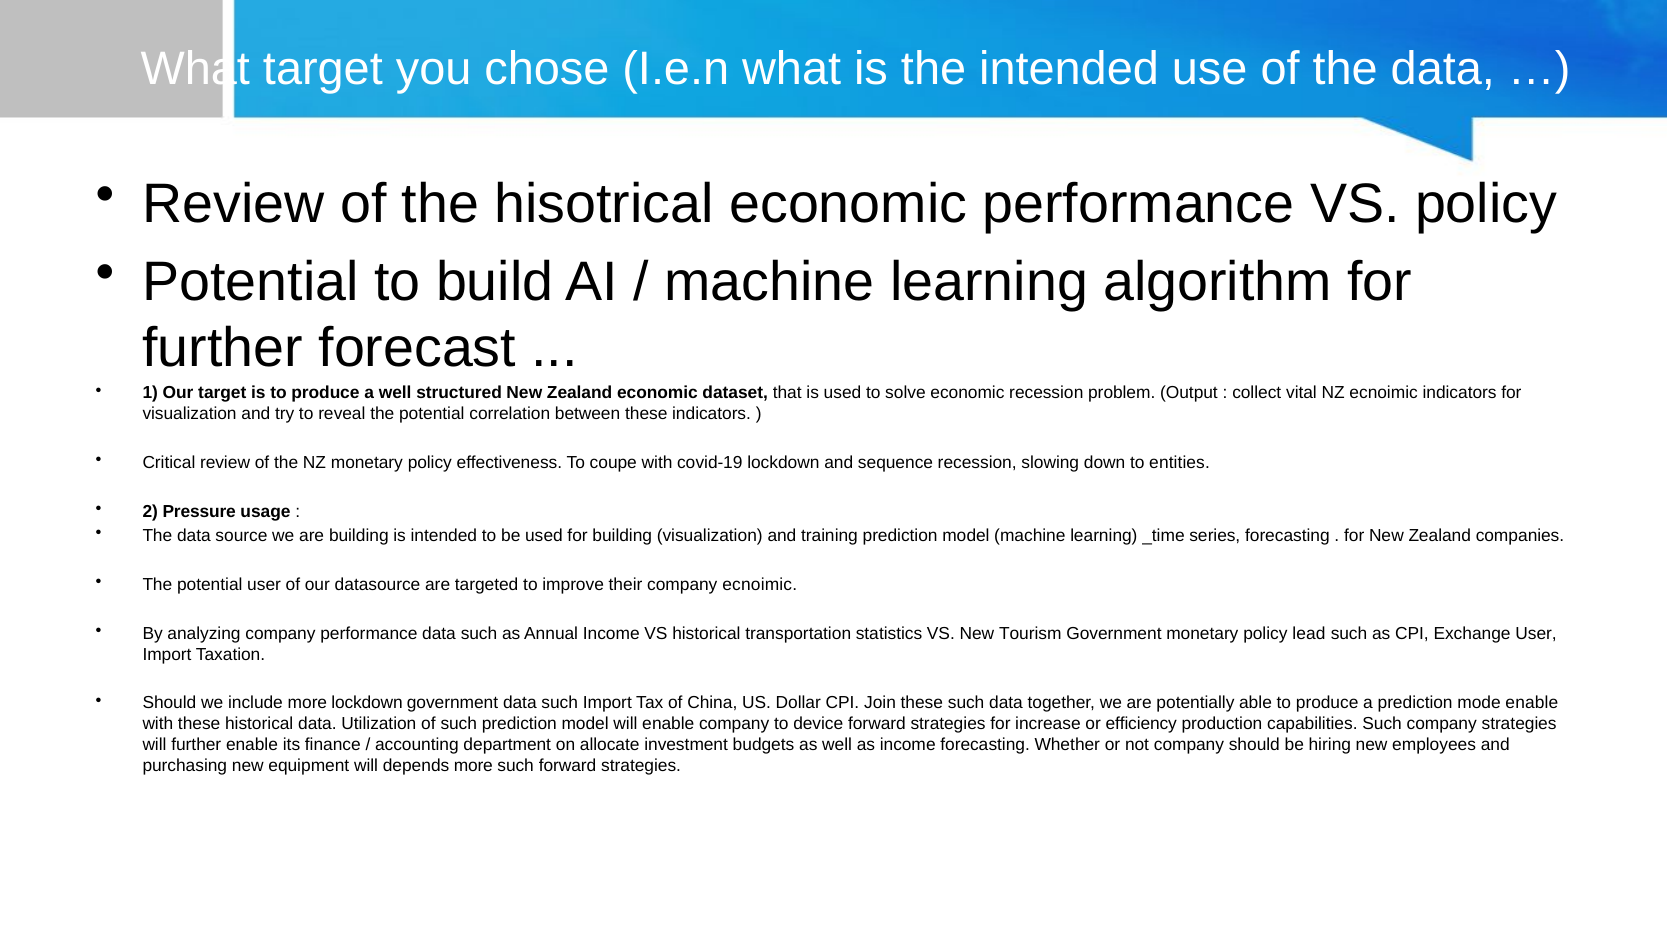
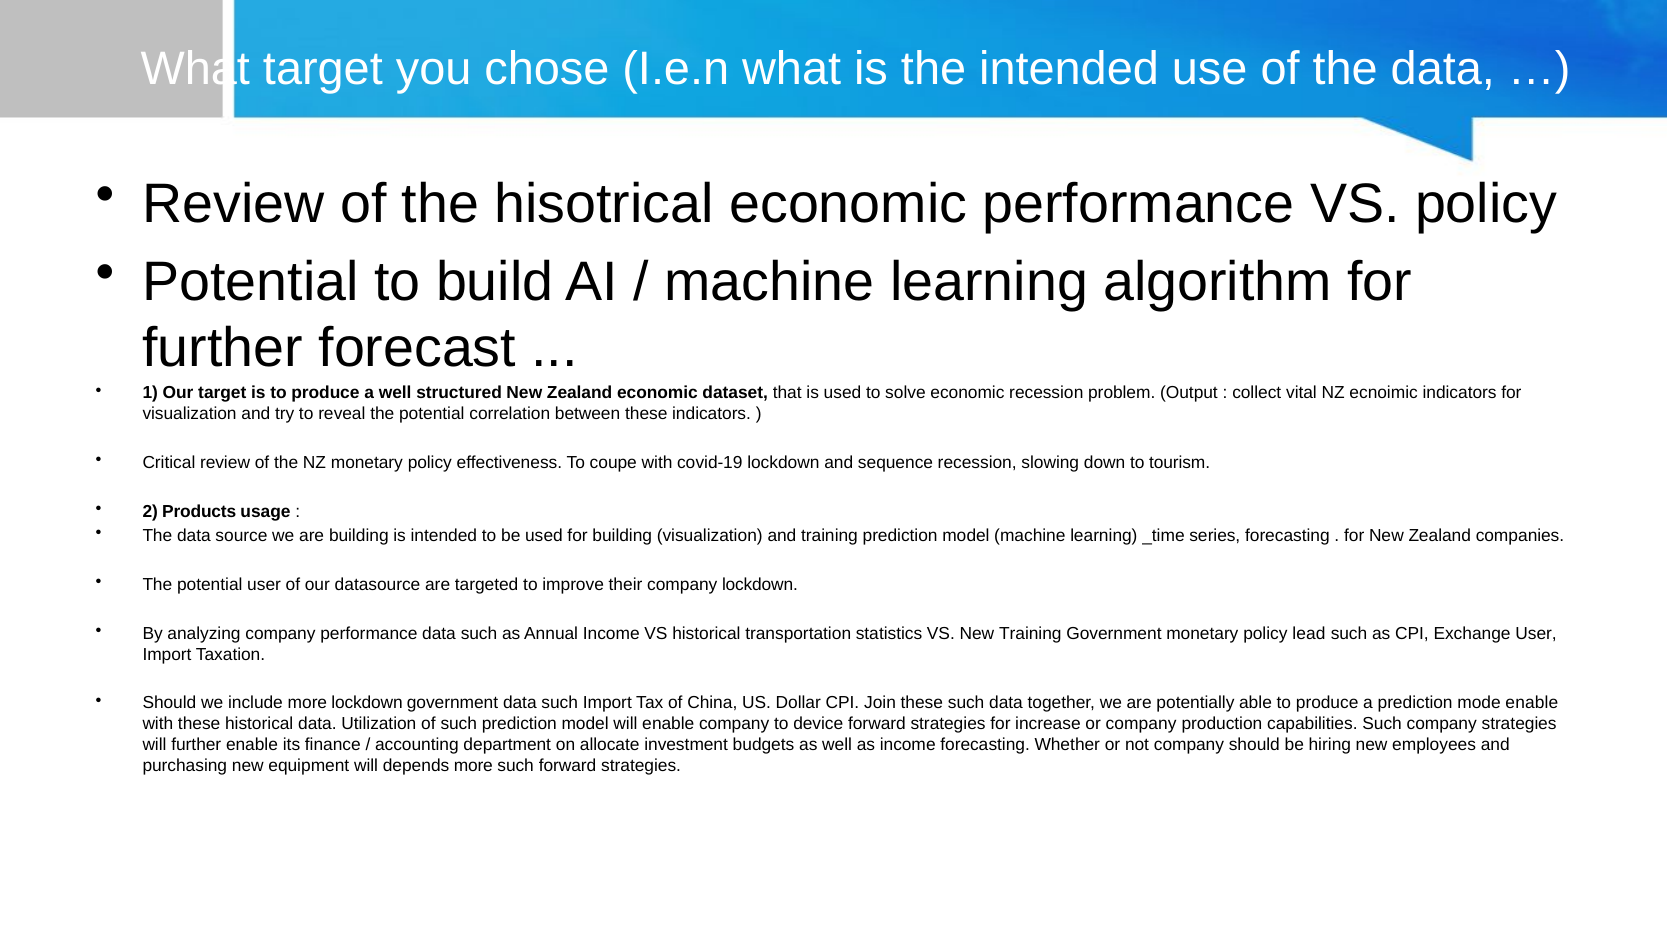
entities: entities -> tourism (1180, 463)
Pressure: Pressure -> Products (199, 511)
company ecnoimic: ecnoimic -> lockdown (760, 585)
New Tourism: Tourism -> Training (1030, 633)
or efficiency: efficiency -> company (1141, 724)
